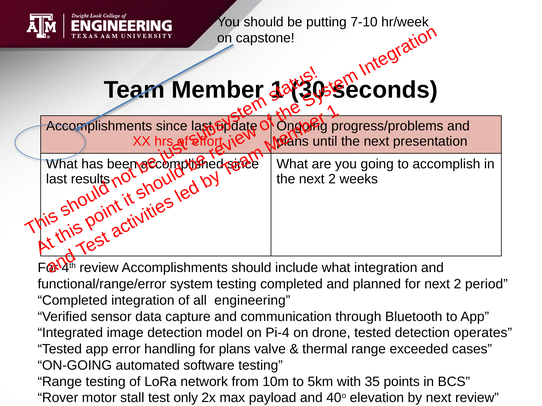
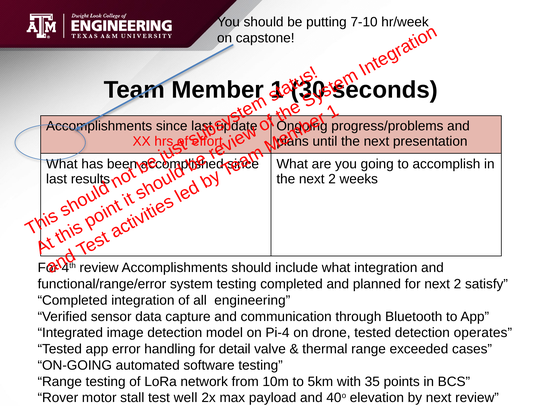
period: period -> satisfy (486, 284)
for plans: plans -> detail (235, 349)
only: only -> well (186, 398)
